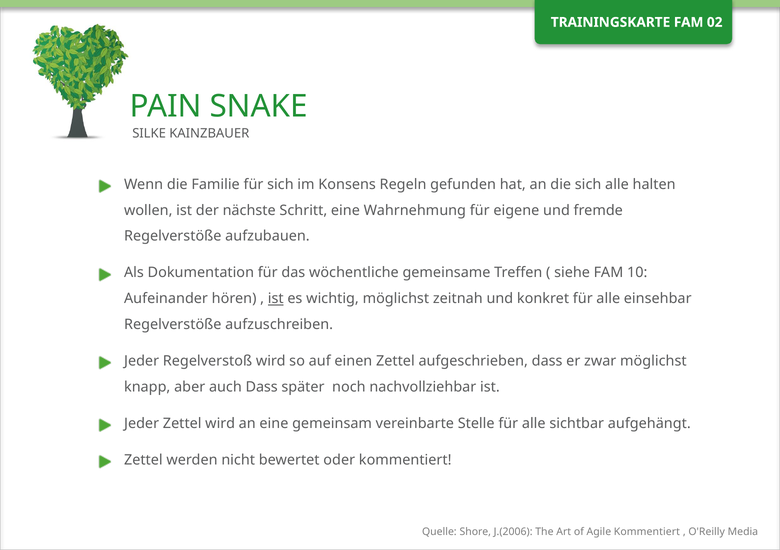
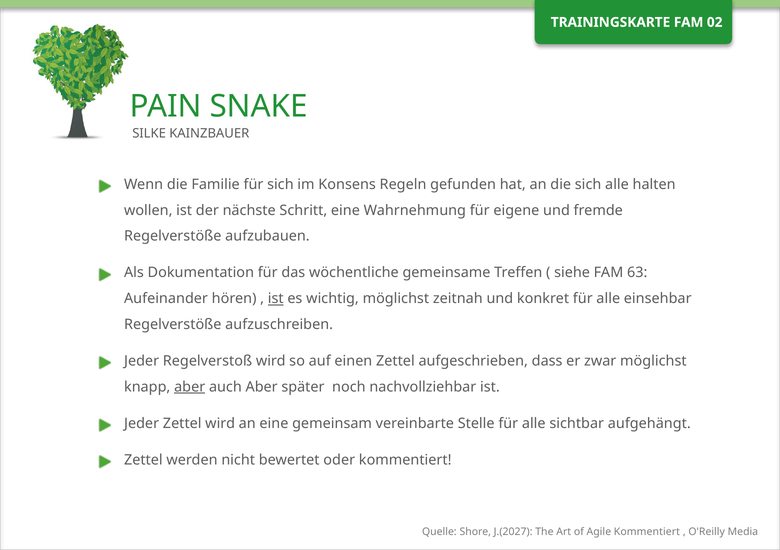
10: 10 -> 63 (637, 273)
aber underline: none -> present (190, 387)
auch Dass: Dass -> Aber (262, 387)
J.(2006: J.(2006 -> J.(2027 (513, 532)
